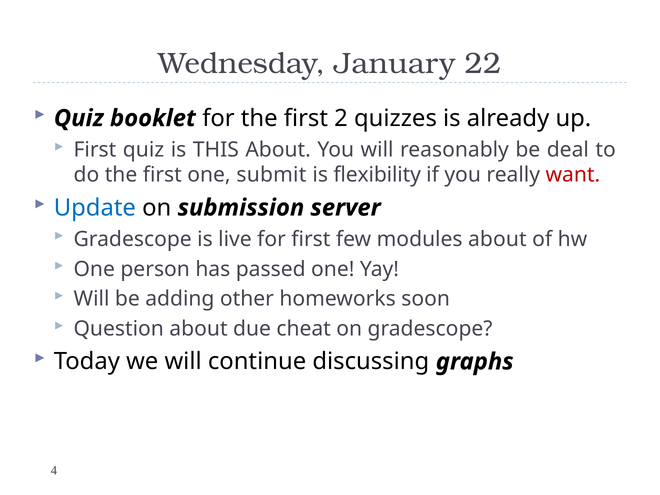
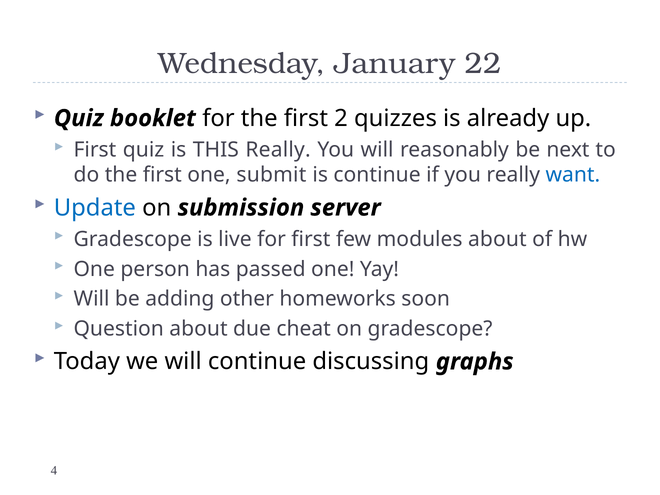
THIS About: About -> Really (278, 150)
deal: deal -> next (568, 150)
is flexibility: flexibility -> continue (377, 175)
want colour: red -> blue (573, 175)
